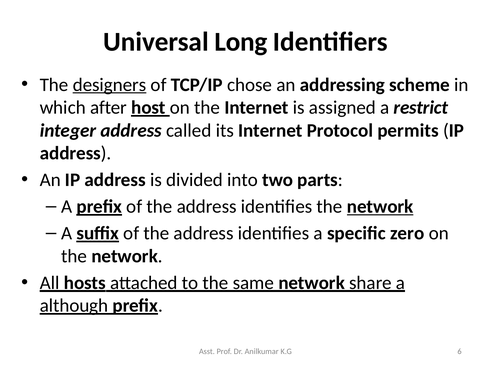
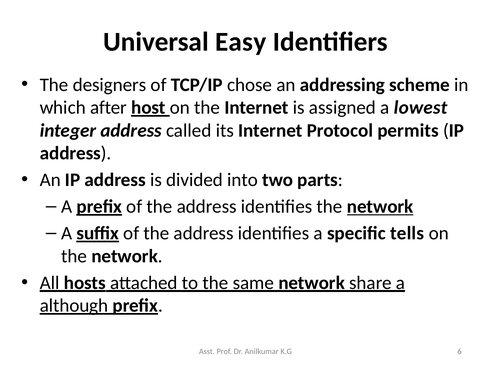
Long: Long -> Easy (241, 42)
designers underline: present -> none (110, 85)
restrict: restrict -> lowest (421, 108)
zero: zero -> tells (407, 233)
